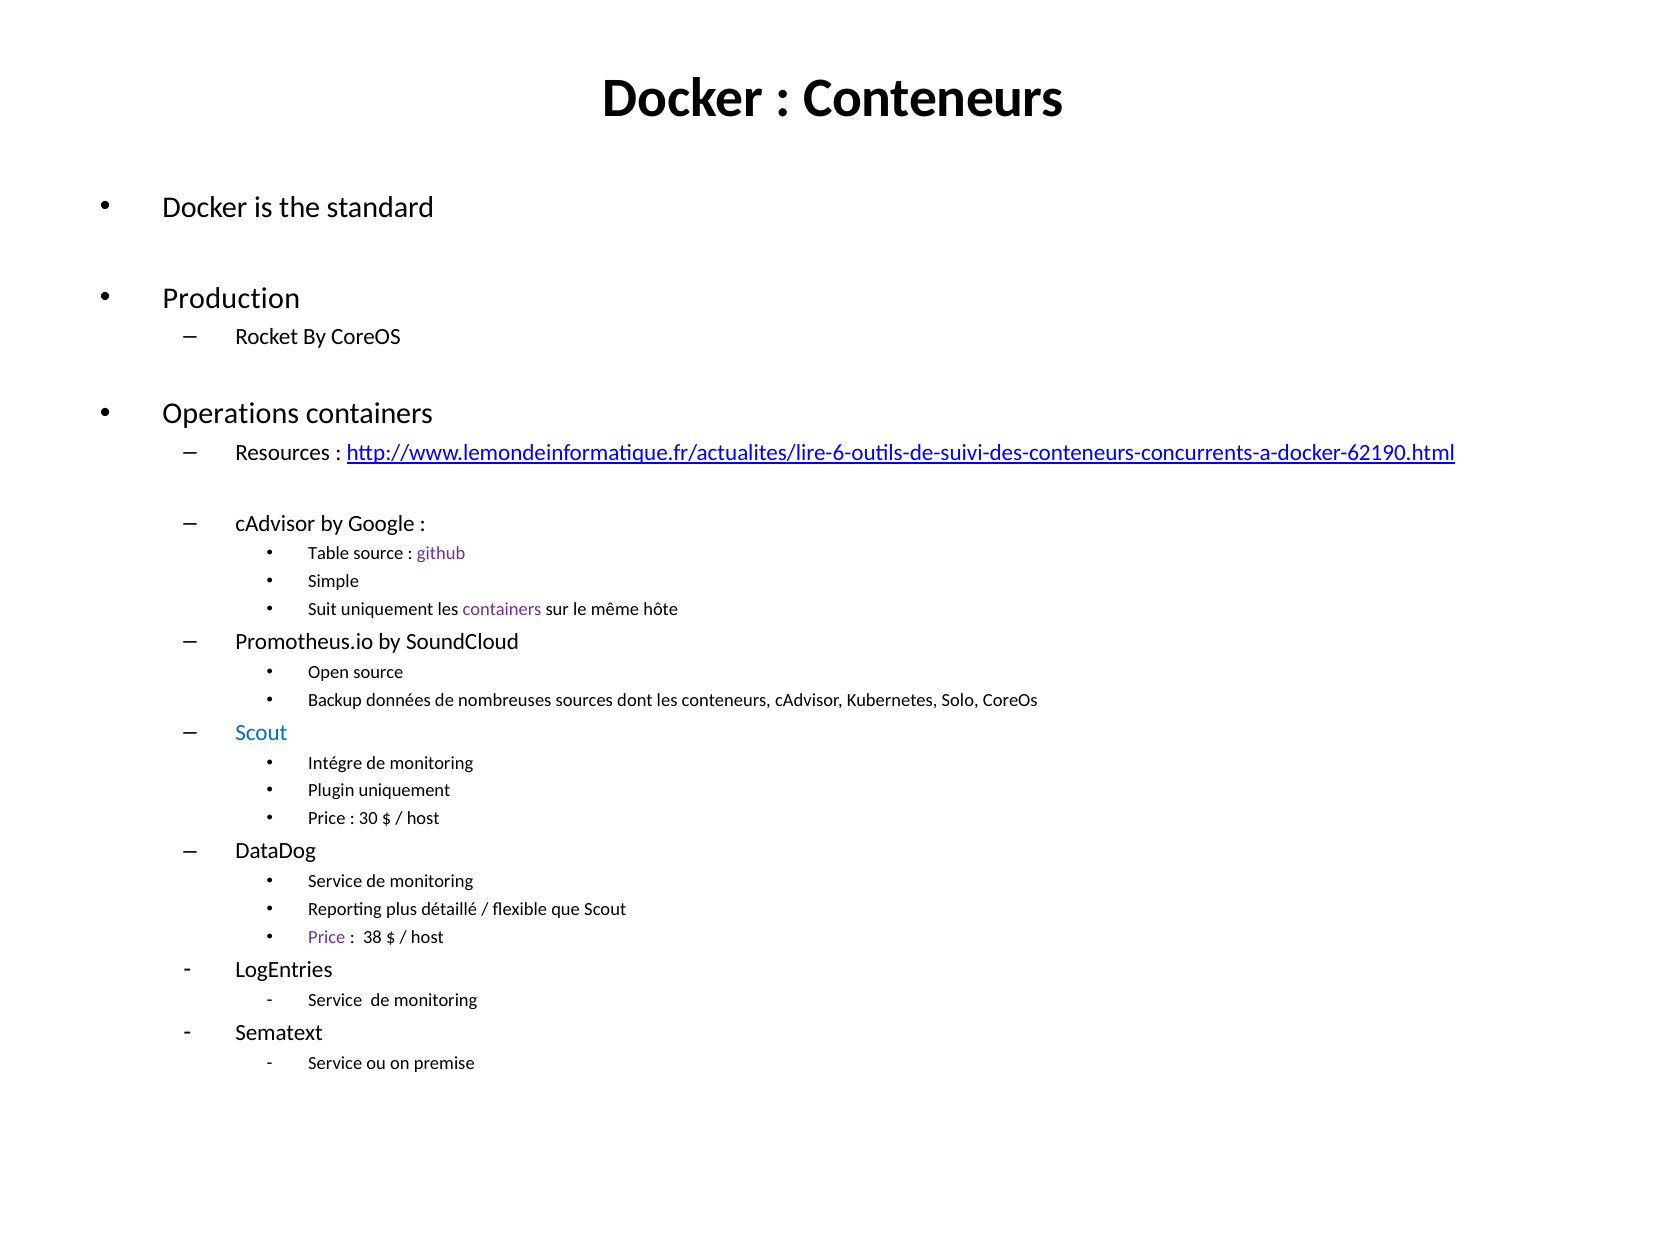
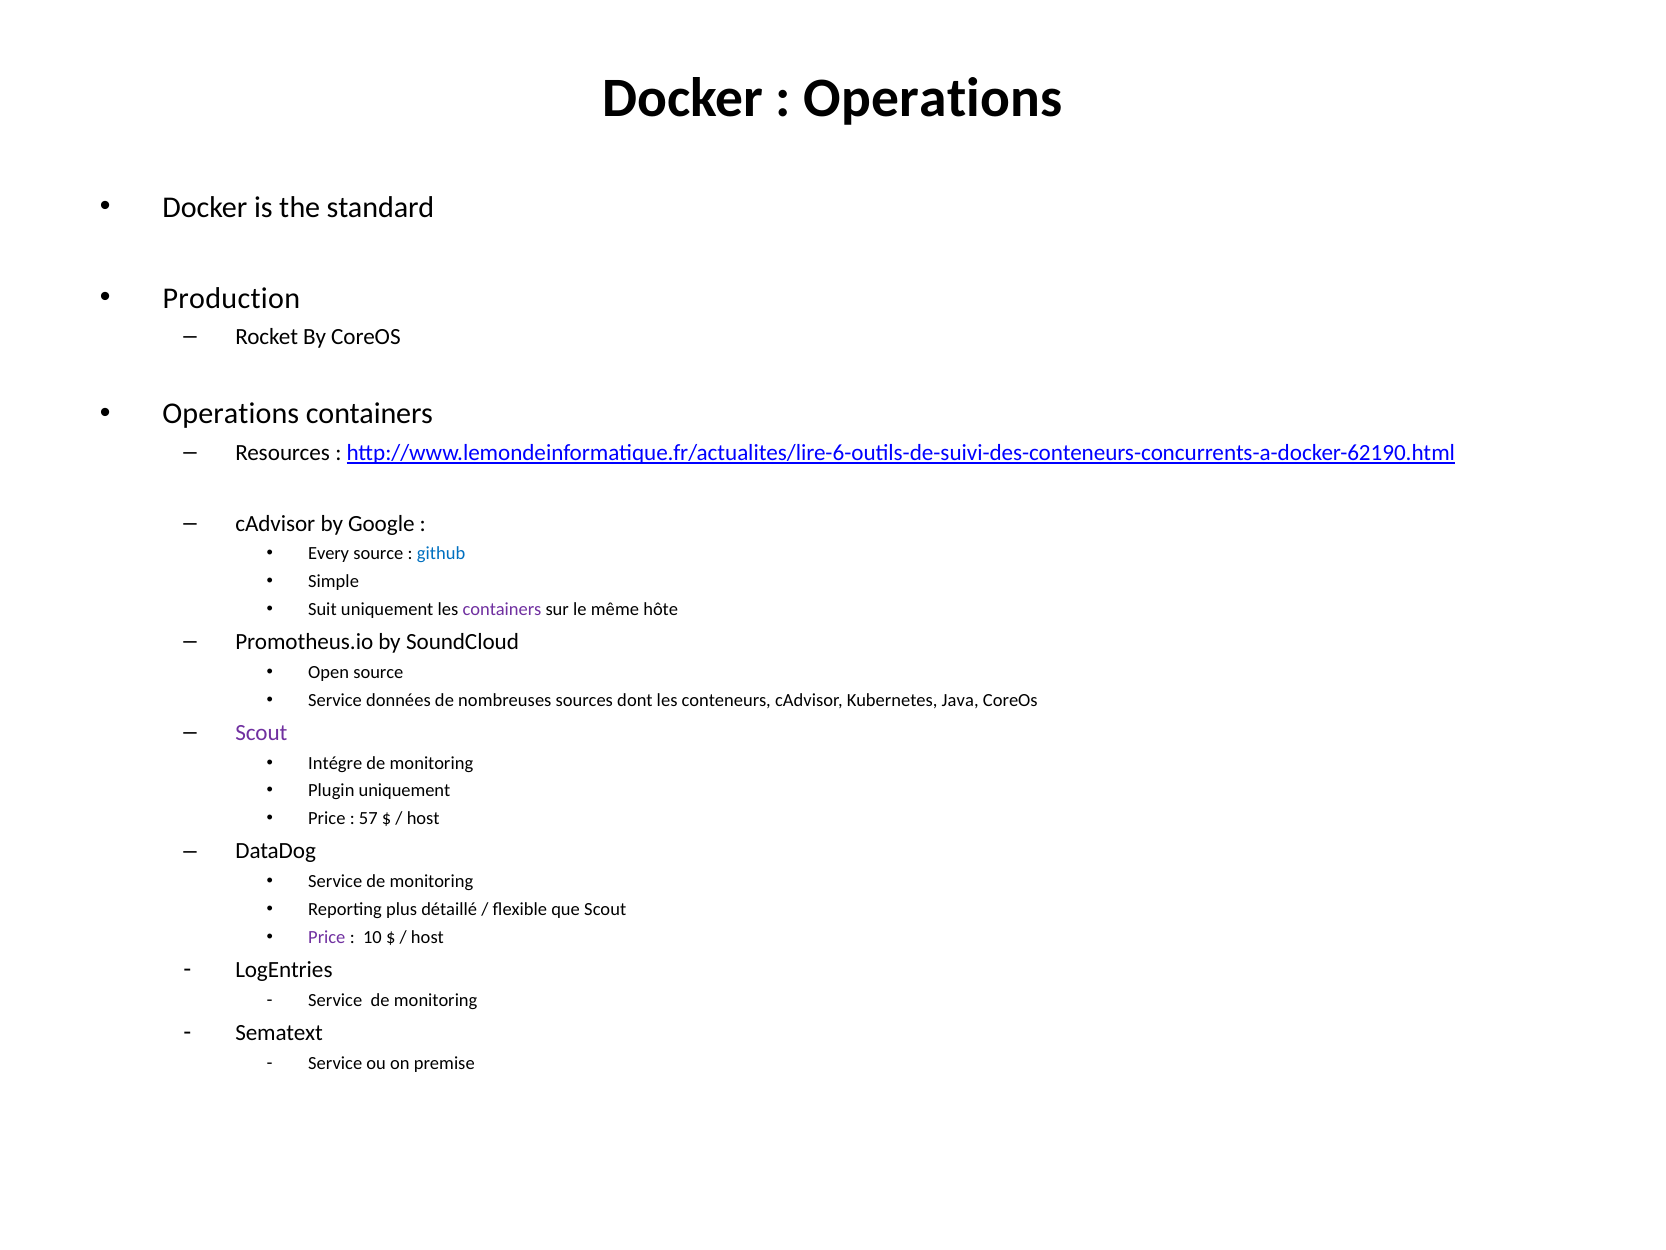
Conteneurs: Conteneurs -> Operations (933, 99)
Table: Table -> Every (329, 554)
github colour: purple -> blue (441, 554)
Backup: Backup -> Service (335, 700)
Solo: Solo -> Java (960, 700)
Scout colour: blue -> purple (261, 733)
30: 30 -> 57 (368, 818)
38: 38 -> 10 (372, 937)
